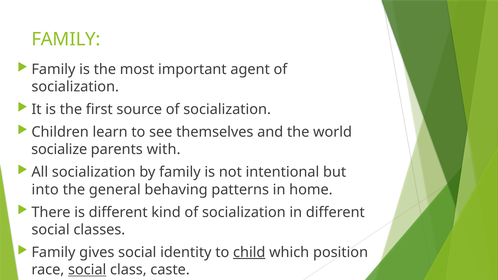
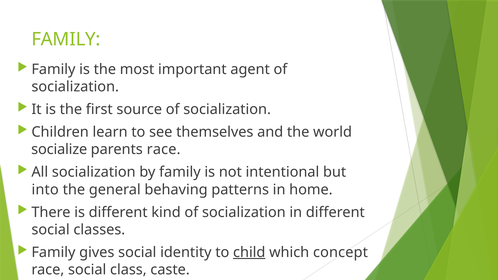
parents with: with -> race (164, 150)
position: position -> concept (340, 252)
social underline: present -> none (87, 270)
